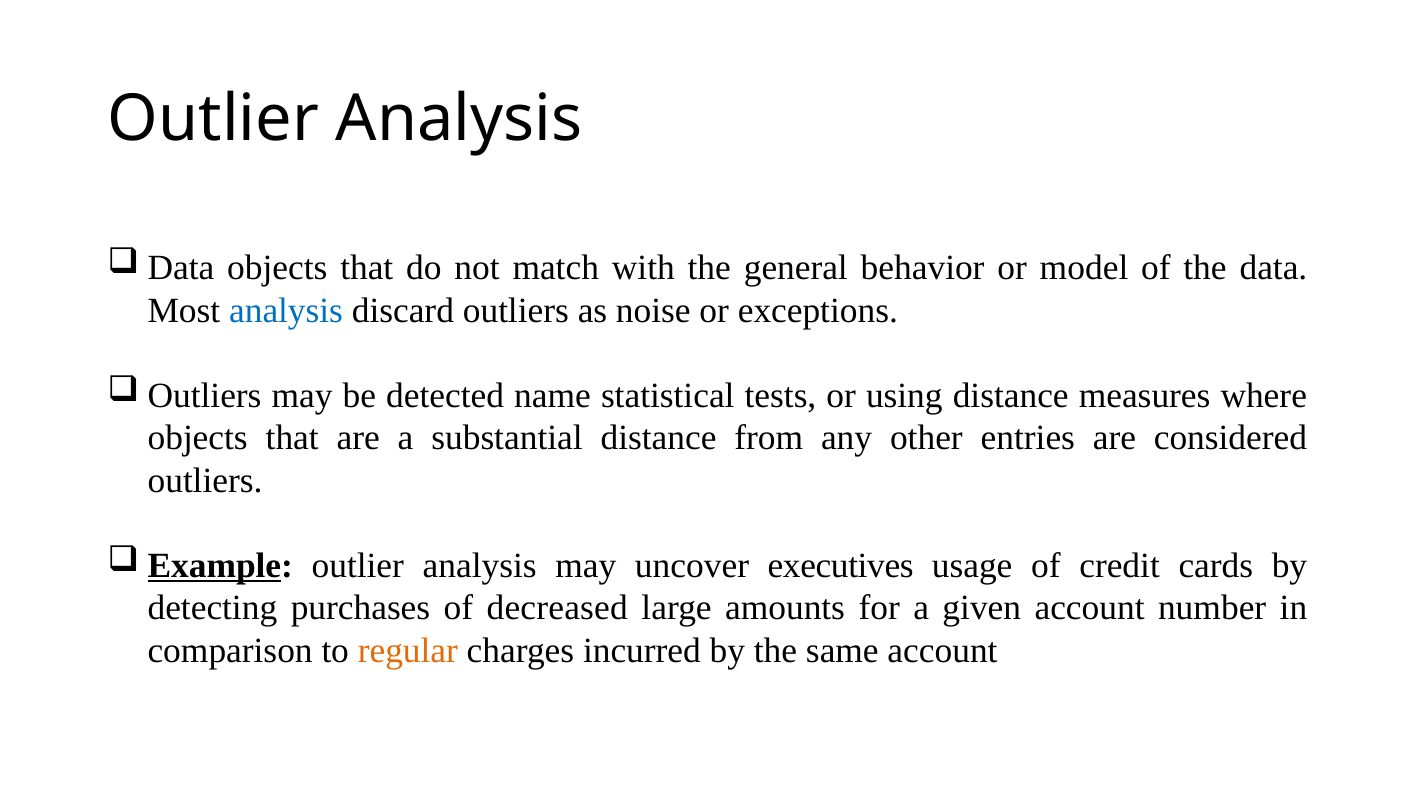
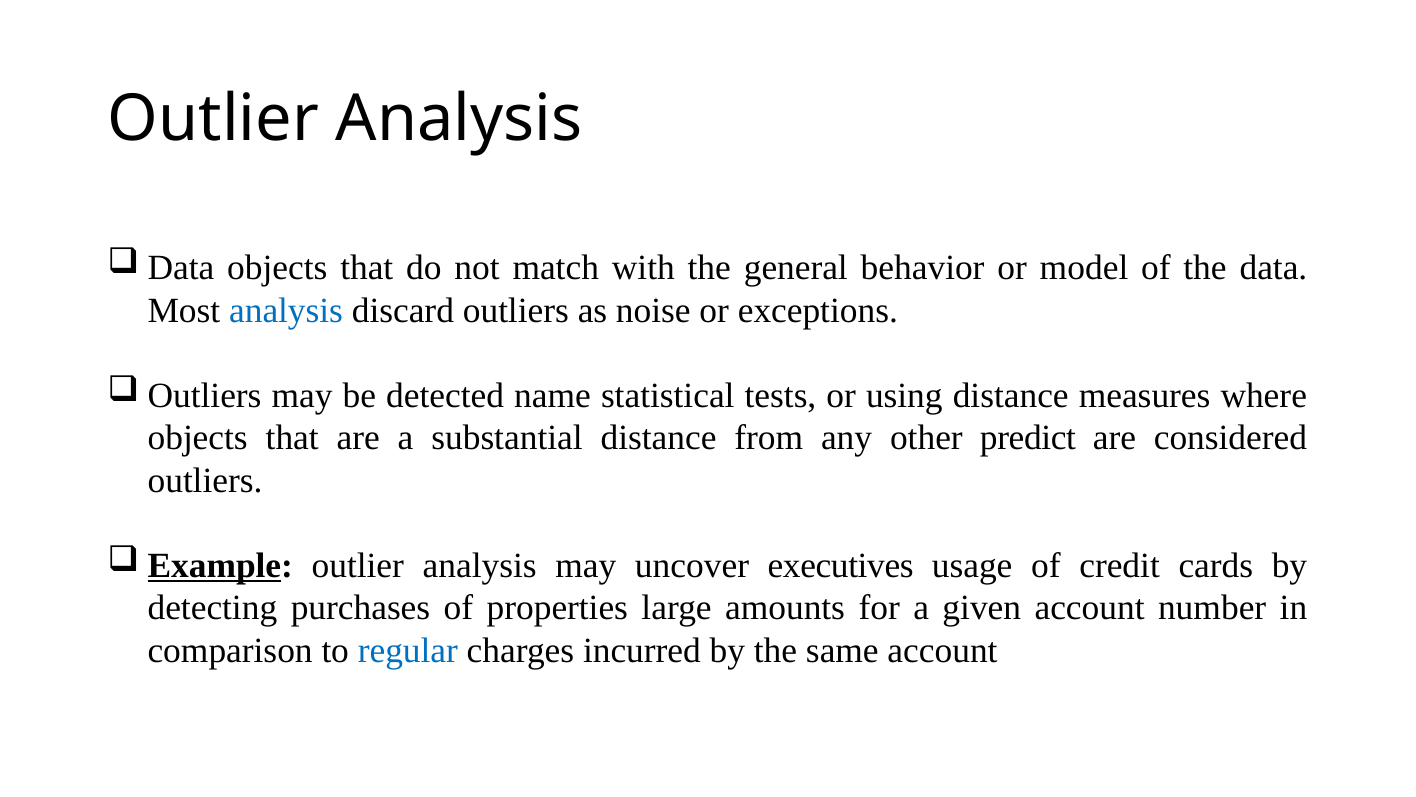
entries: entries -> predict (1028, 438)
decreased: decreased -> properties (557, 608)
regular colour: orange -> blue (408, 650)
